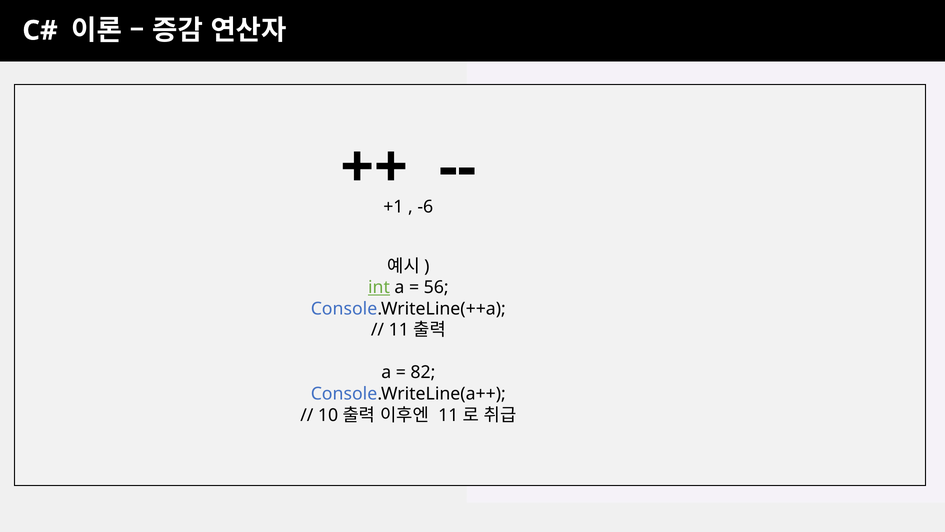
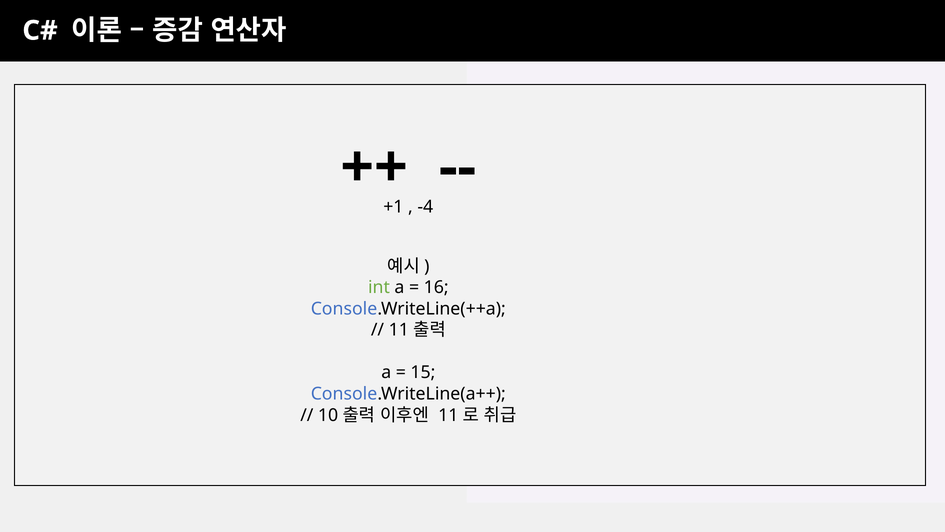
-6: -6 -> -4 (425, 207)
int underline: present -> none (379, 287)
56: 56 -> 16 (436, 287)
82: 82 -> 15 (423, 372)
